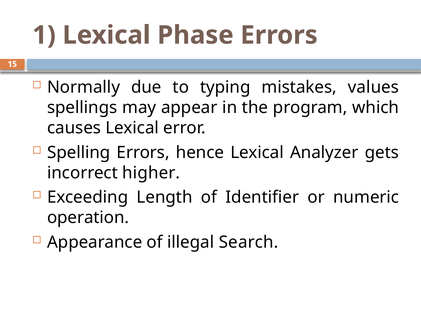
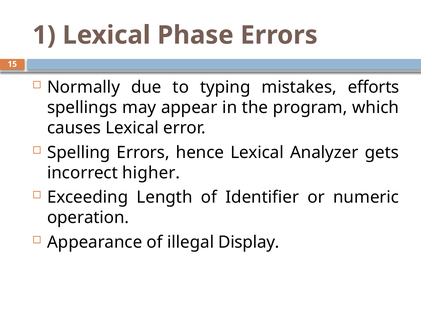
values: values -> efforts (374, 87)
Search: Search -> Display (249, 242)
